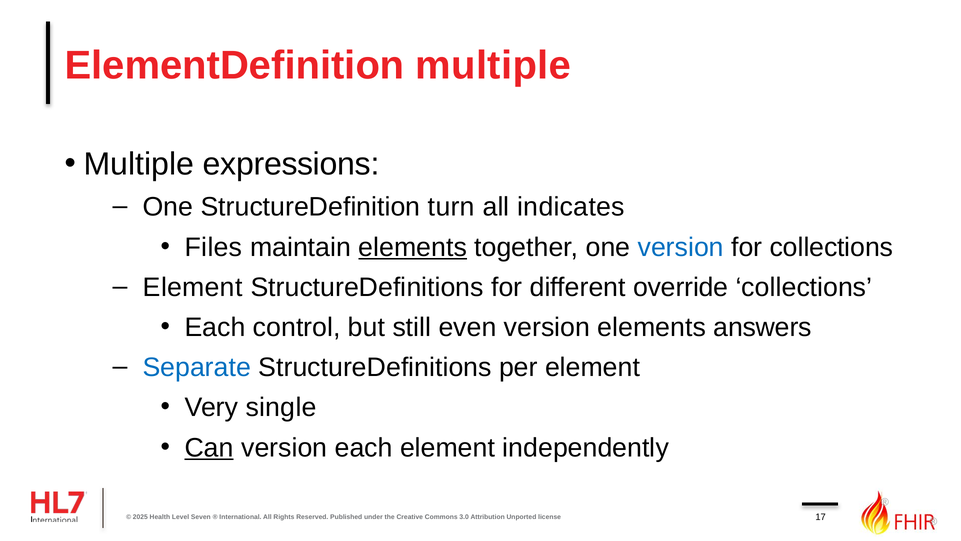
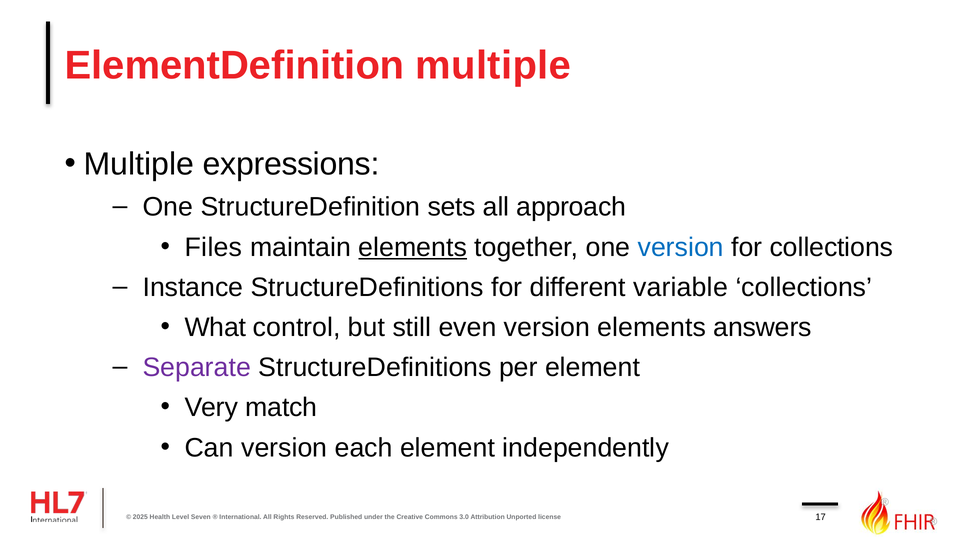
turn: turn -> sets (452, 207)
indicates: indicates -> approach (571, 207)
Element: Element -> Instance (193, 287)
override: override -> variable (681, 287)
Each: Each -> What (215, 327)
Separate colour: blue -> purple (197, 367)
single: single -> match (281, 407)
Can underline: present -> none (209, 447)
